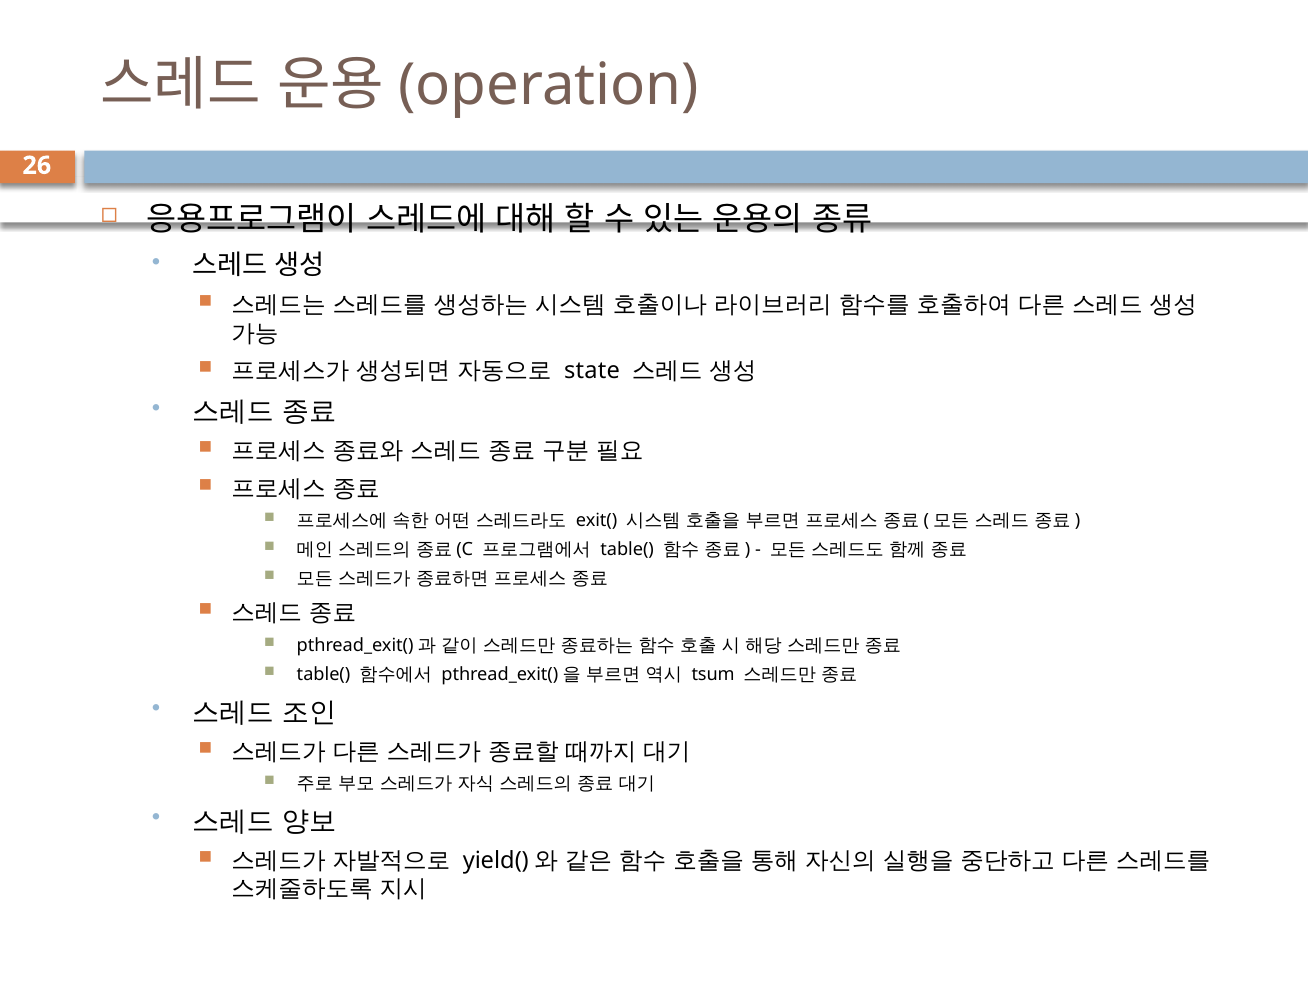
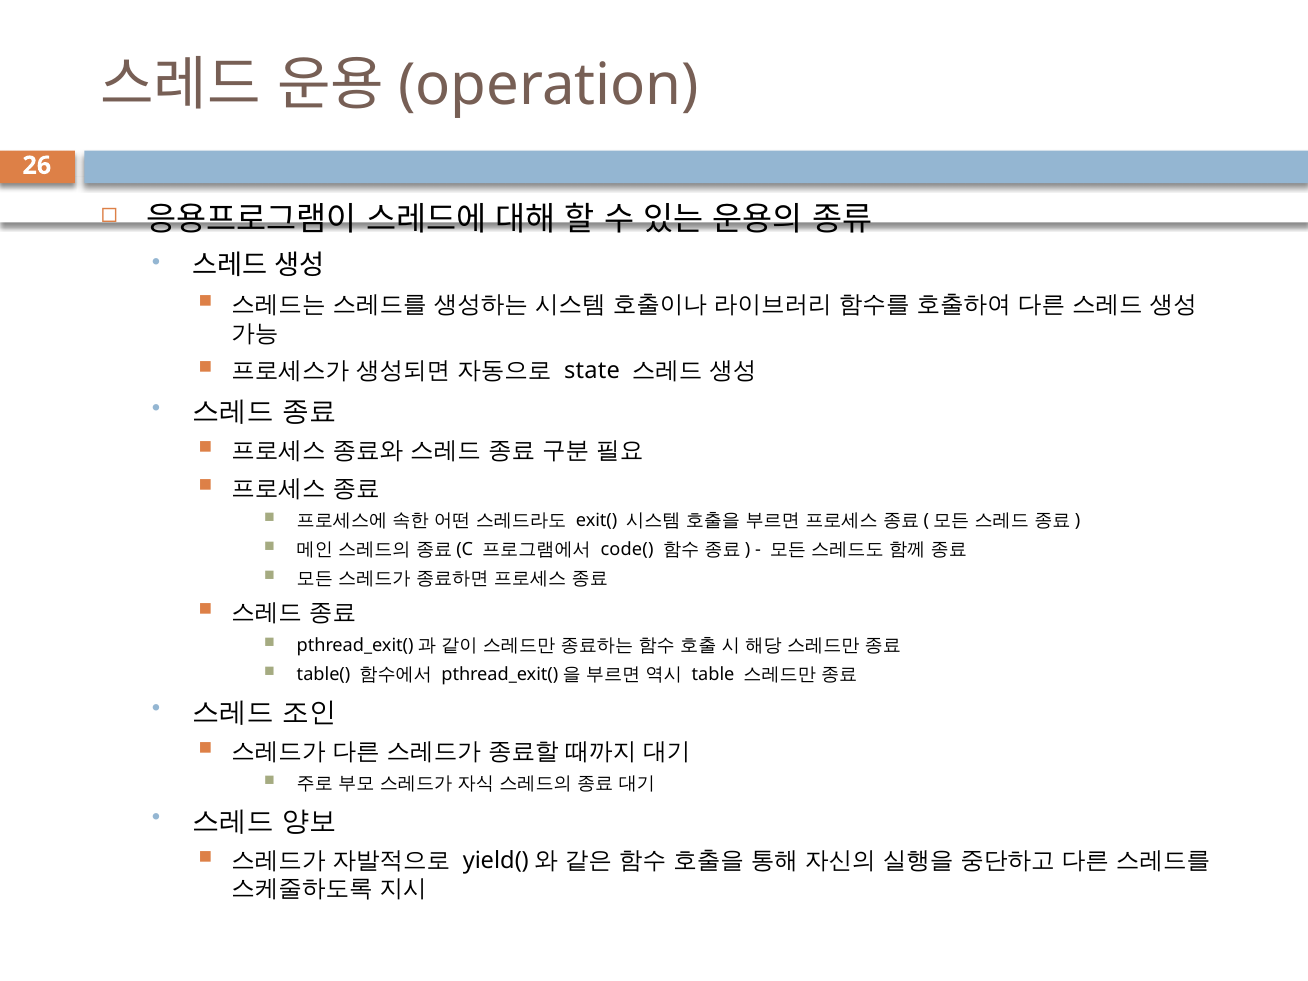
table(: table( -> code( (627, 549)
tsum: tsum -> table (713, 674)
